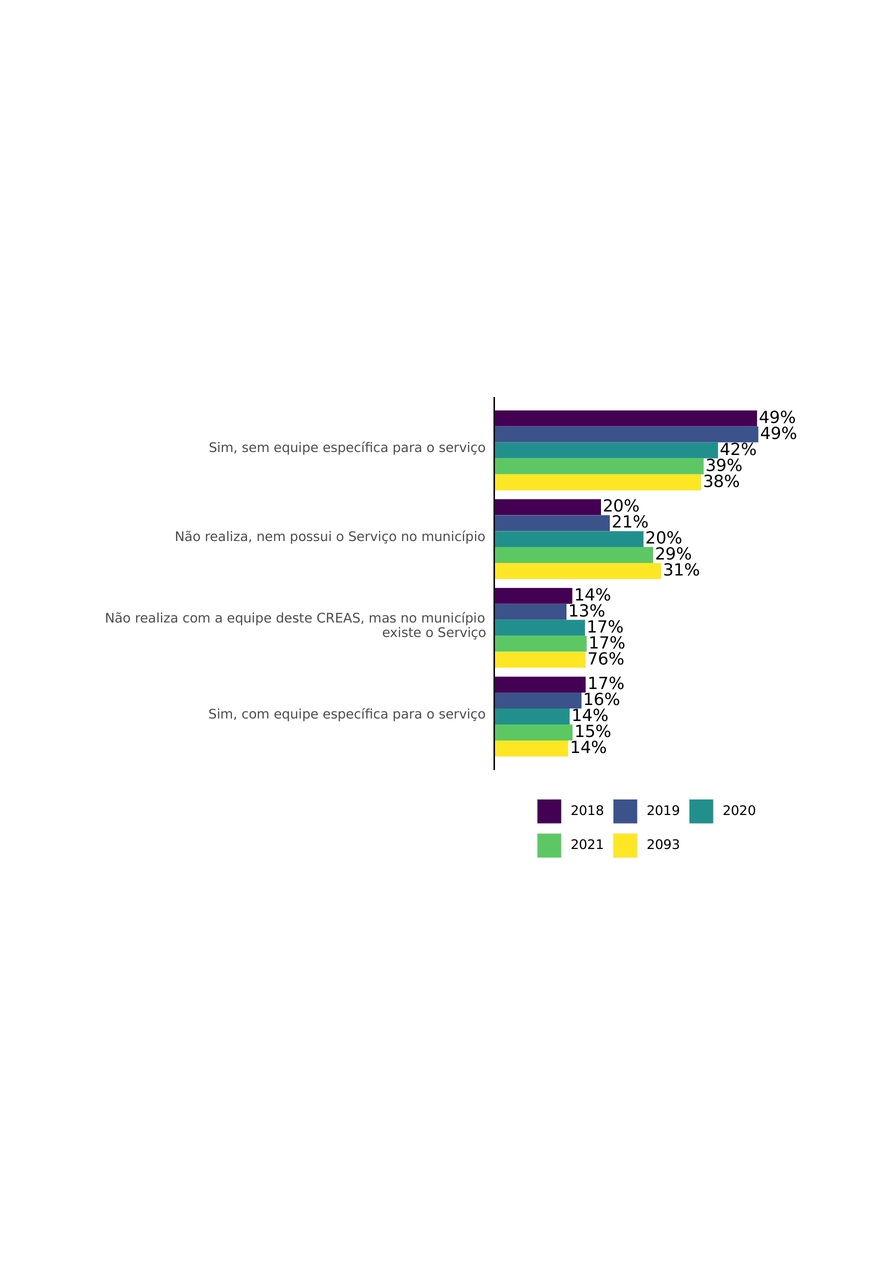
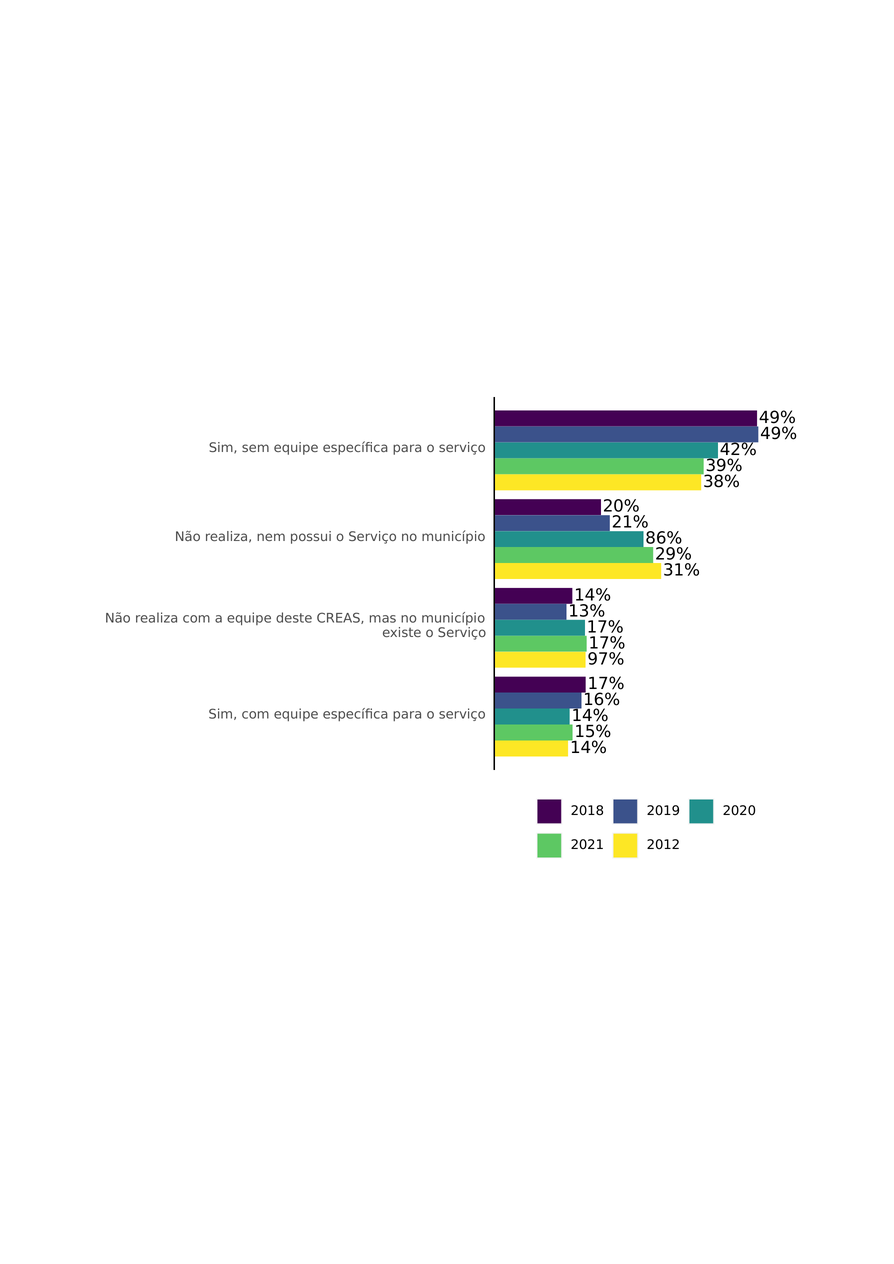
20%: 20% -> 86% (664, 539)
76%: 76% -> 97% (606, 659)
2093: 2093 -> 2012 (663, 846)
